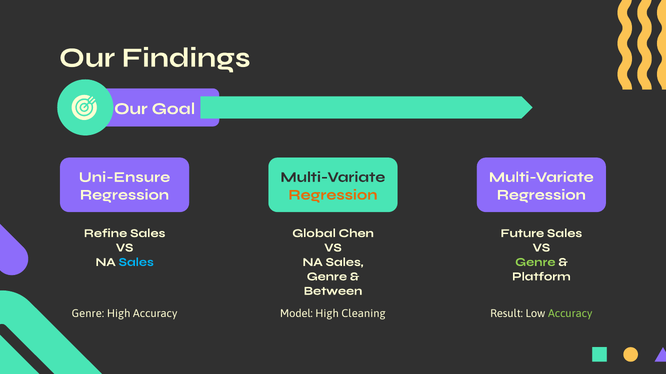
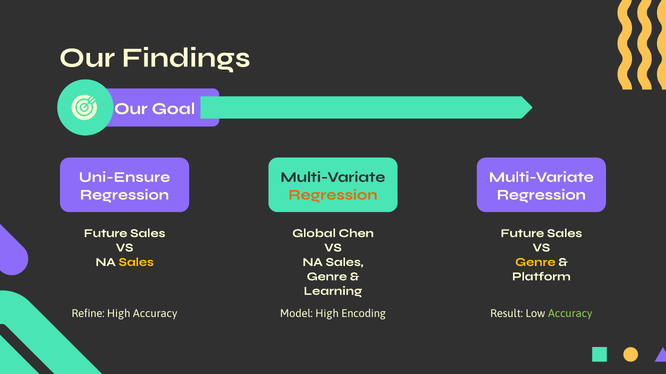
Refine: Refine -> Future (106, 234)
Sales colour: light blue -> yellow (136, 262)
Genre colour: light green -> yellow (535, 262)
Between: Between -> Learning (333, 291)
Genre: Genre -> Refine (88, 314)
Cleaning: Cleaning -> Encoding (364, 314)
